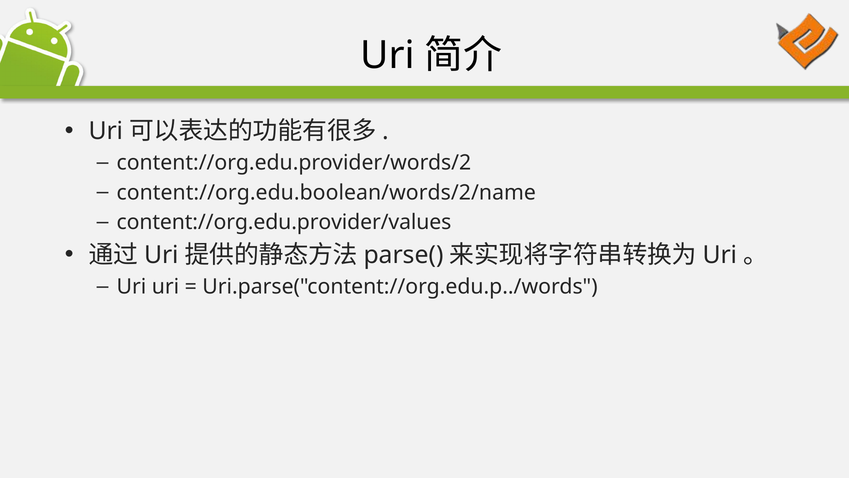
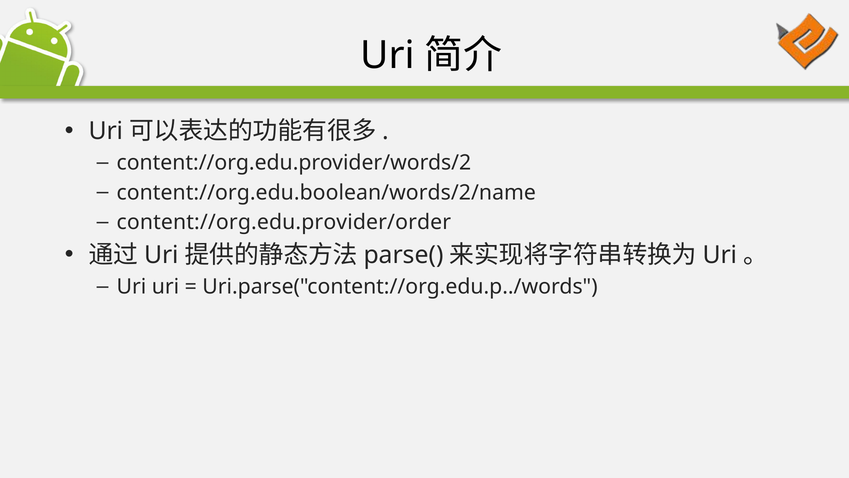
content://org.edu.provider/values: content://org.edu.provider/values -> content://org.edu.provider/order (284, 222)
